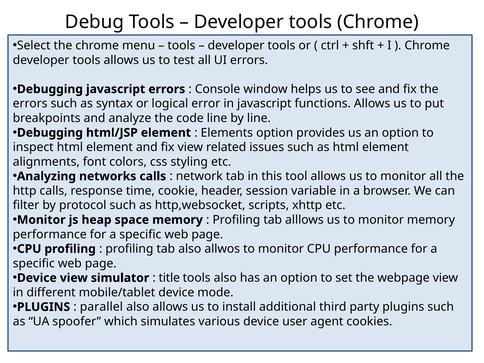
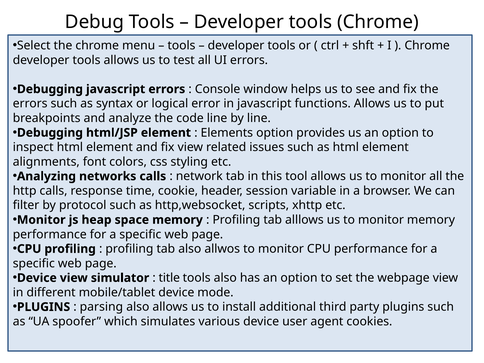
parallel: parallel -> parsing (101, 307)
